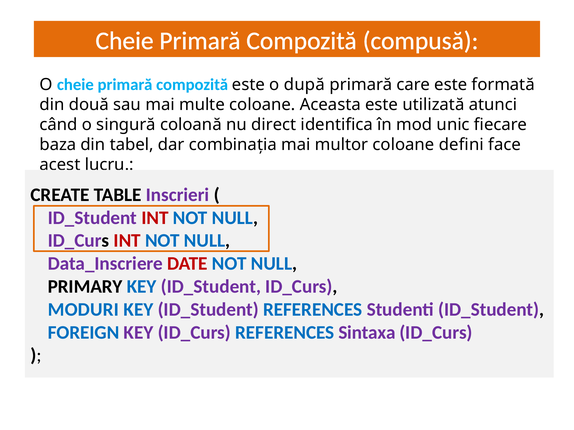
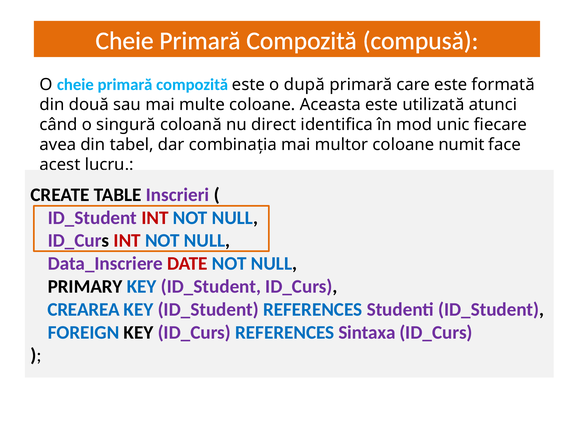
baza: baza -> avea (58, 145)
defini: defini -> numit (461, 145)
MODURI: MODURI -> CREAREA (84, 310)
KEY colour: purple -> black (138, 333)
